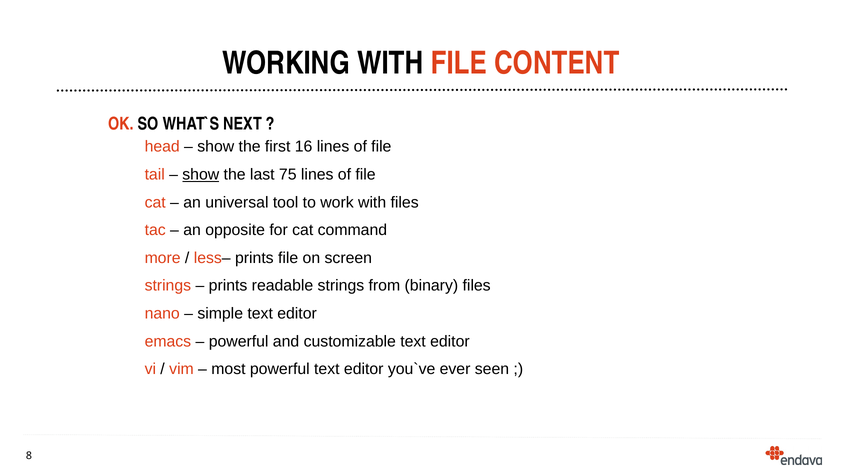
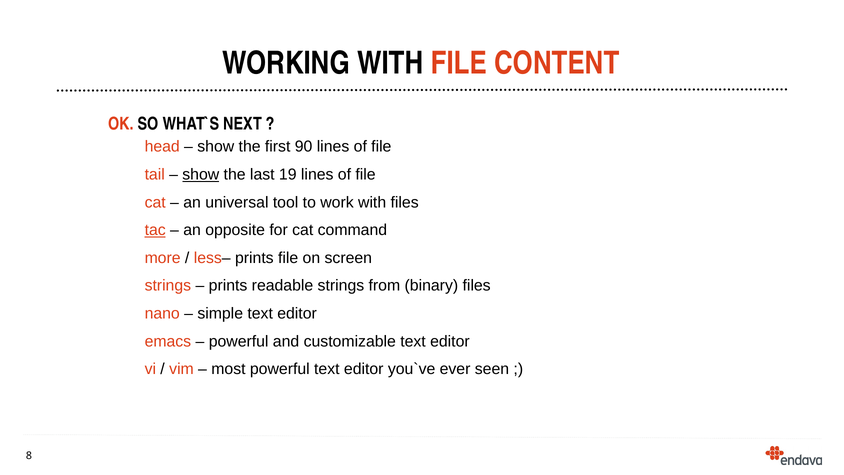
16: 16 -> 90 (304, 147)
75: 75 -> 19 (288, 174)
tac underline: none -> present (155, 230)
